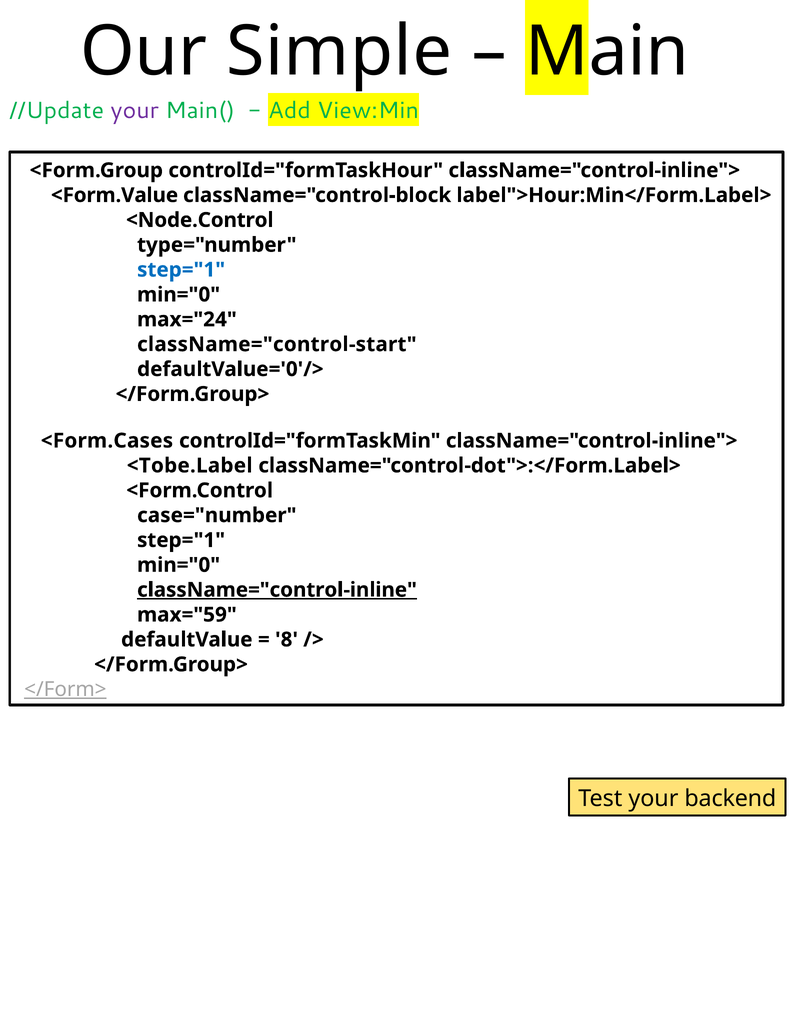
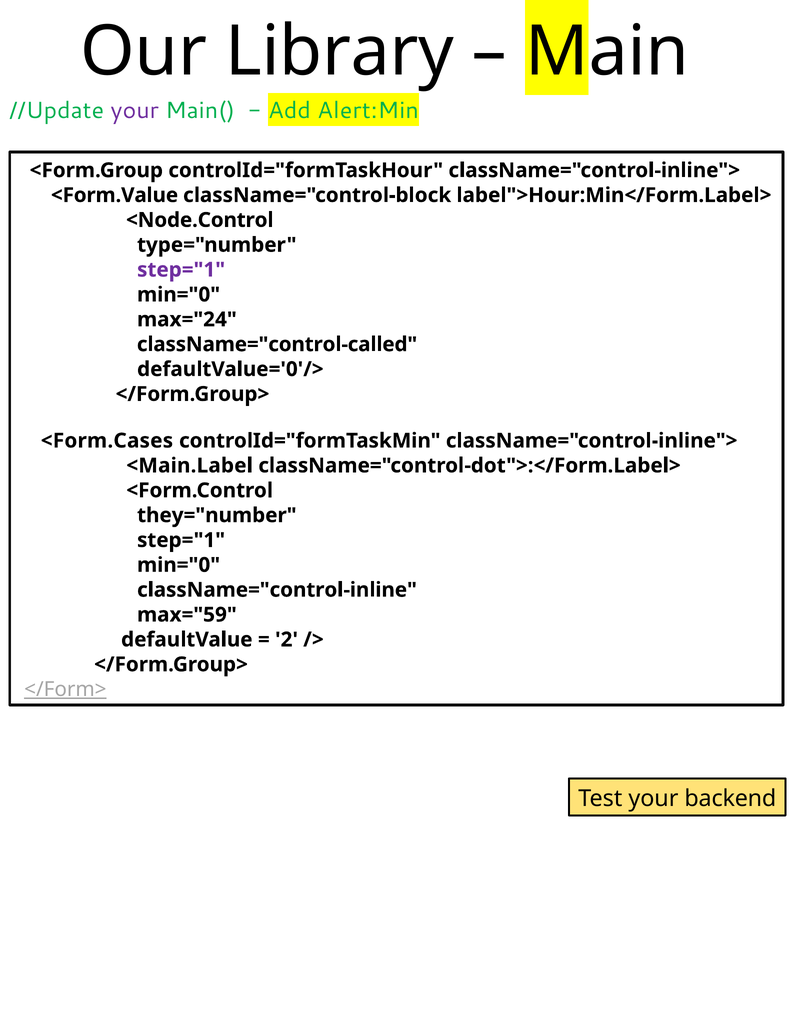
Simple: Simple -> Library (340, 52)
View:Min: View:Min -> Alert:Min (368, 111)
step="1 colour: blue -> purple (181, 270)
className="control-start: className="control-start -> className="control-called (277, 344)
<Tobe.Label: <Tobe.Label -> <Main.Label (190, 466)
case="number: case="number -> they="number (217, 515)
className="control-inline underline: present -> none (277, 590)
8: 8 -> 2 (287, 640)
